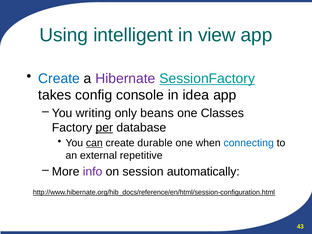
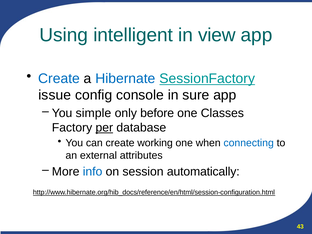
Hibernate colour: purple -> blue (125, 78)
takes: takes -> issue (55, 95)
idea: idea -> sure (196, 95)
writing: writing -> simple (93, 113)
beans: beans -> before (157, 113)
can underline: present -> none (94, 143)
durable: durable -> working (155, 143)
repetitive: repetitive -> attributes (141, 156)
info colour: purple -> blue (93, 172)
